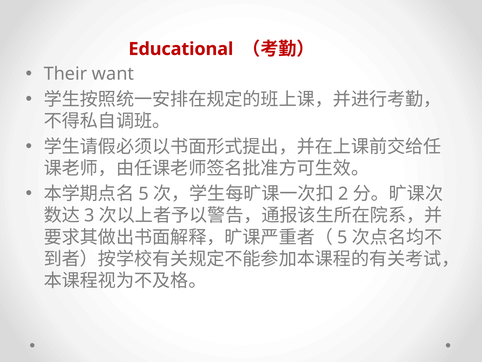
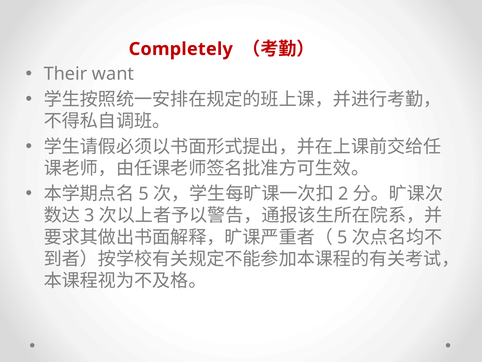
Educational: Educational -> Completely (181, 49)
